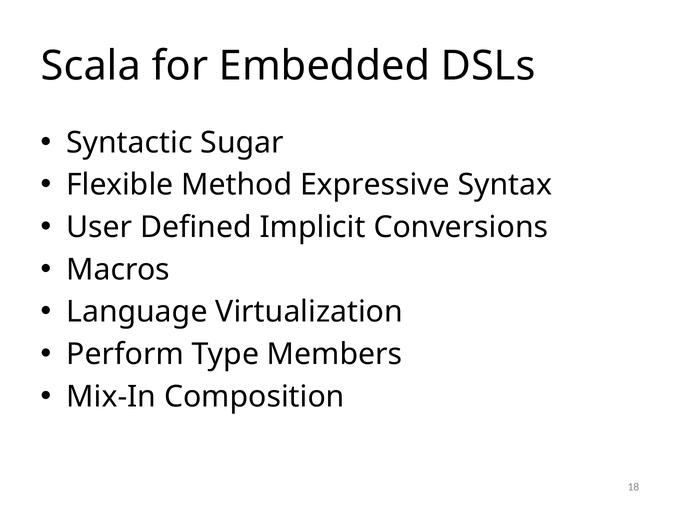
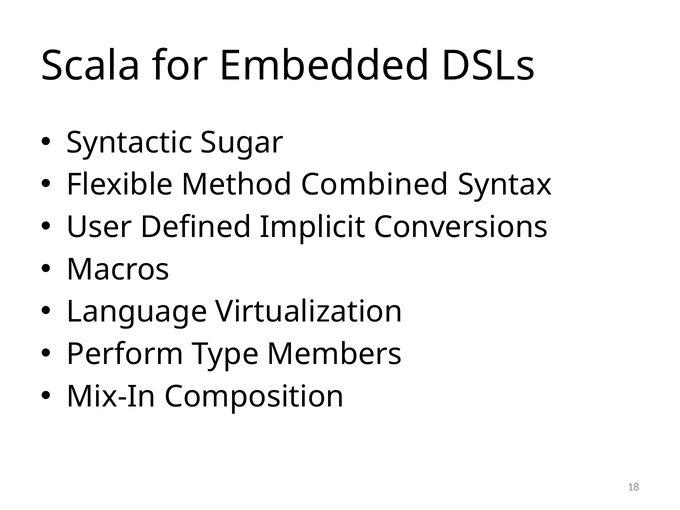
Expressive: Expressive -> Combined (375, 185)
